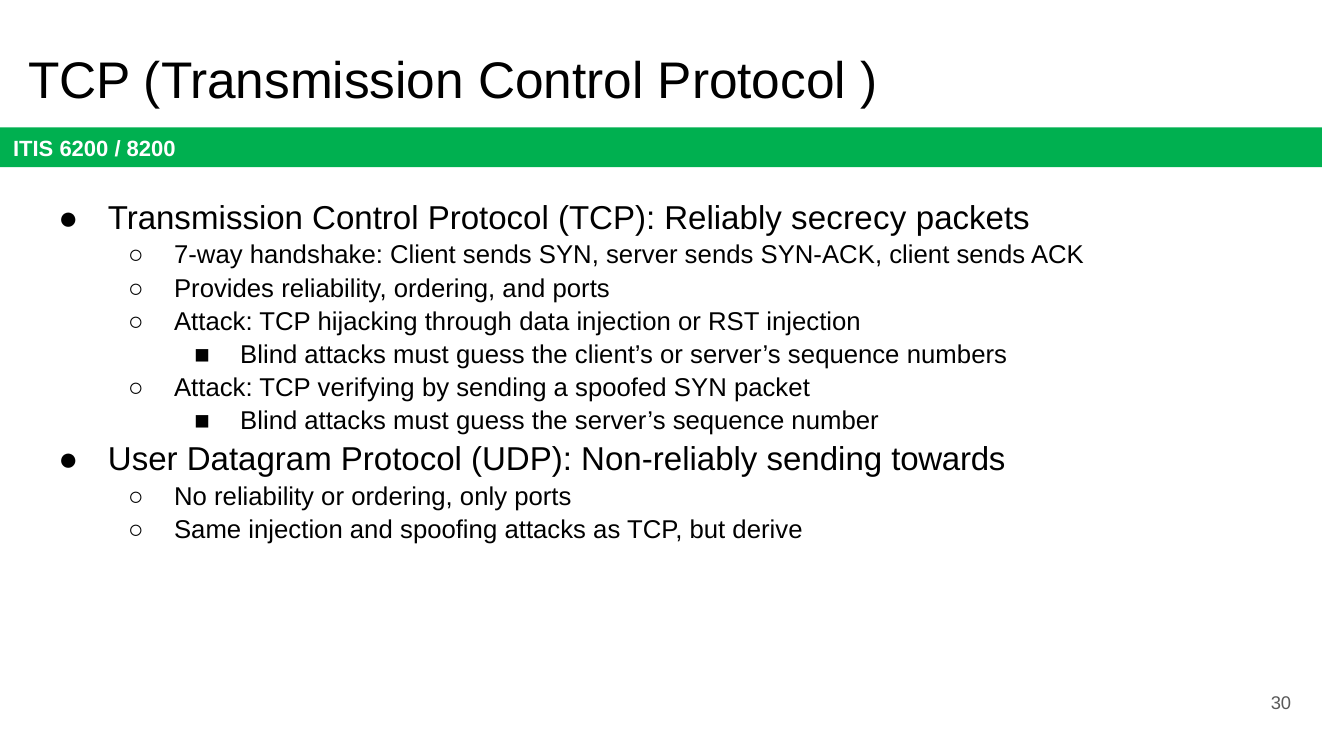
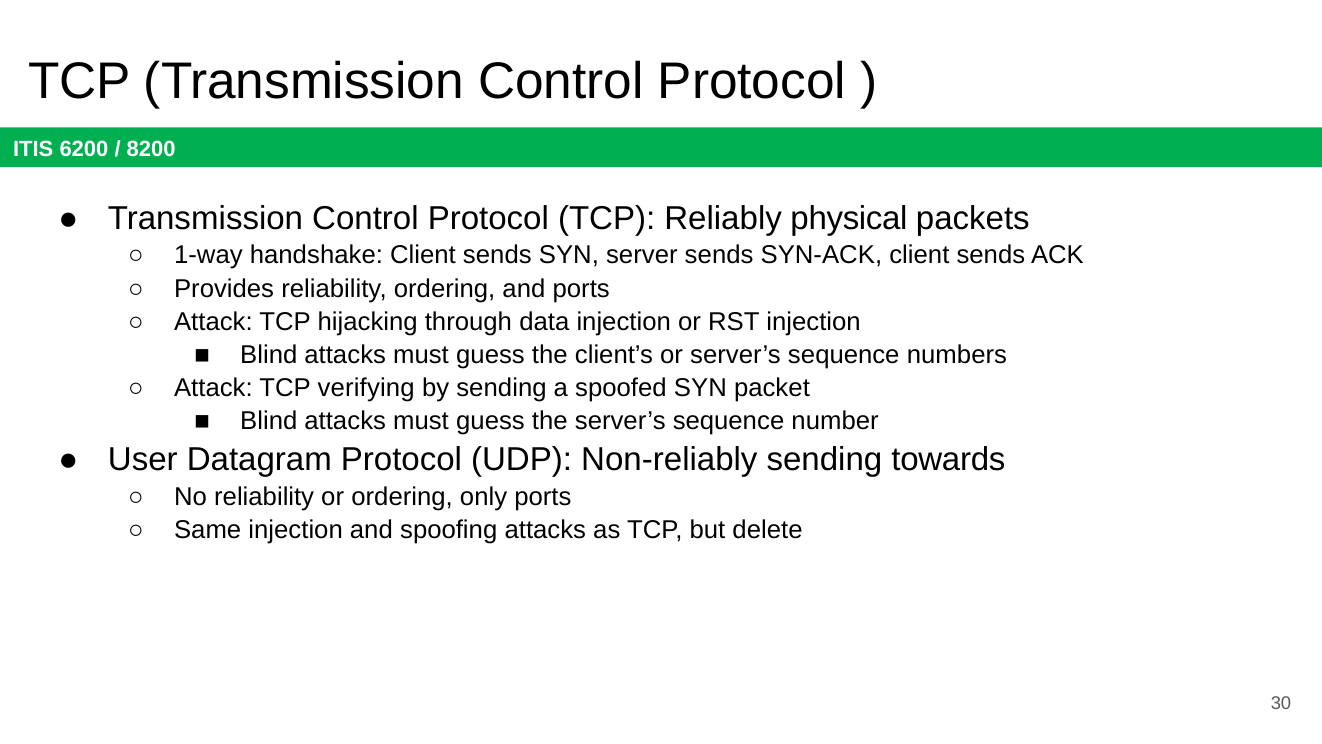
secrecy: secrecy -> physical (849, 218)
7-way: 7-way -> 1-way (208, 255)
derive: derive -> delete (768, 530)
